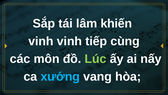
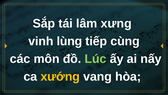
khiến: khiến -> xưng (116, 23)
vinh vinh: vinh -> lùng (69, 41)
xướng colour: light blue -> yellow (60, 76)
